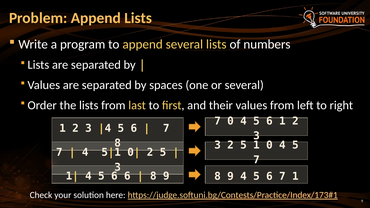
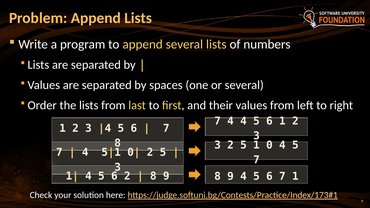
7 0: 0 -> 4 (230, 121)
6 6: 6 -> 2 (127, 176)
